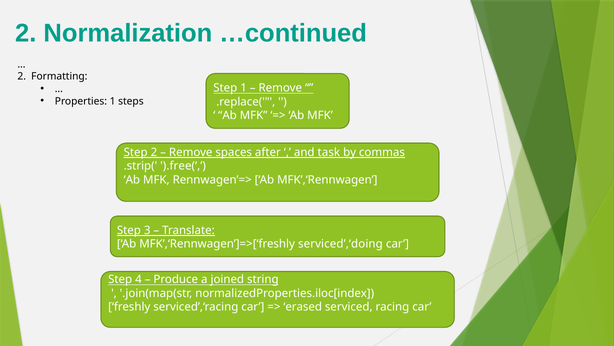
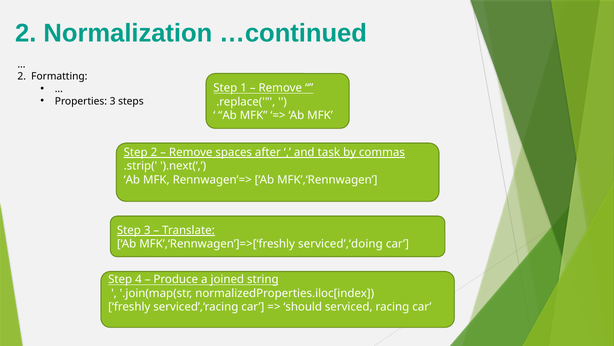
Properties 1: 1 -> 3 (113, 101)
).free(‘: ).free(‘ -> ).next(‘ (183, 166)
erased: erased -> should (303, 307)
